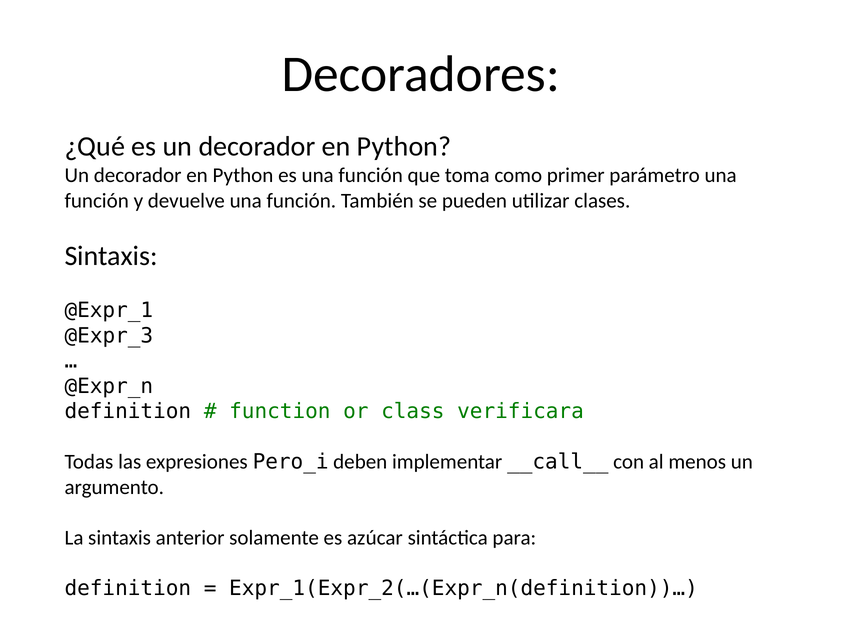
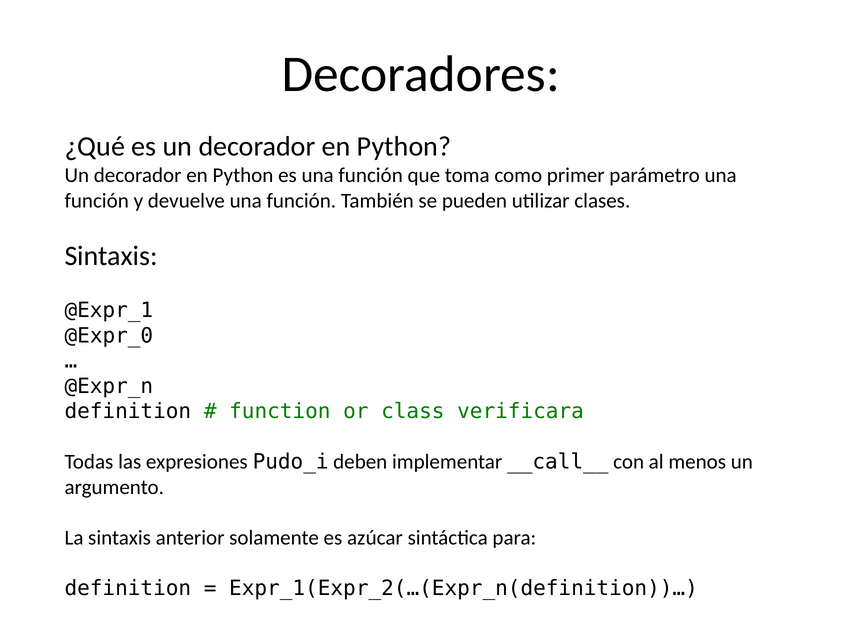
@Expr_3: @Expr_3 -> @Expr_0 (109, 335)
Pero_i: Pero_i -> Pudo_i (291, 462)
